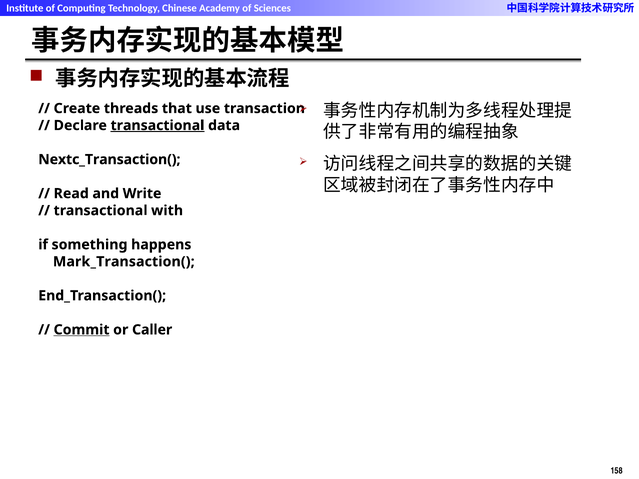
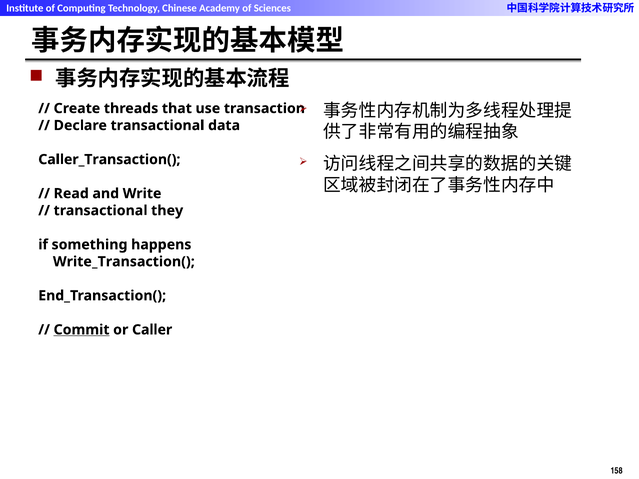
transactional underline: present -> none (157, 126)
Nextc_Transaction(: Nextc_Transaction( -> Caller_Transaction( (109, 160)
with: with -> they (167, 211)
Mark_Transaction(: Mark_Transaction( -> Write_Transaction( (124, 262)
